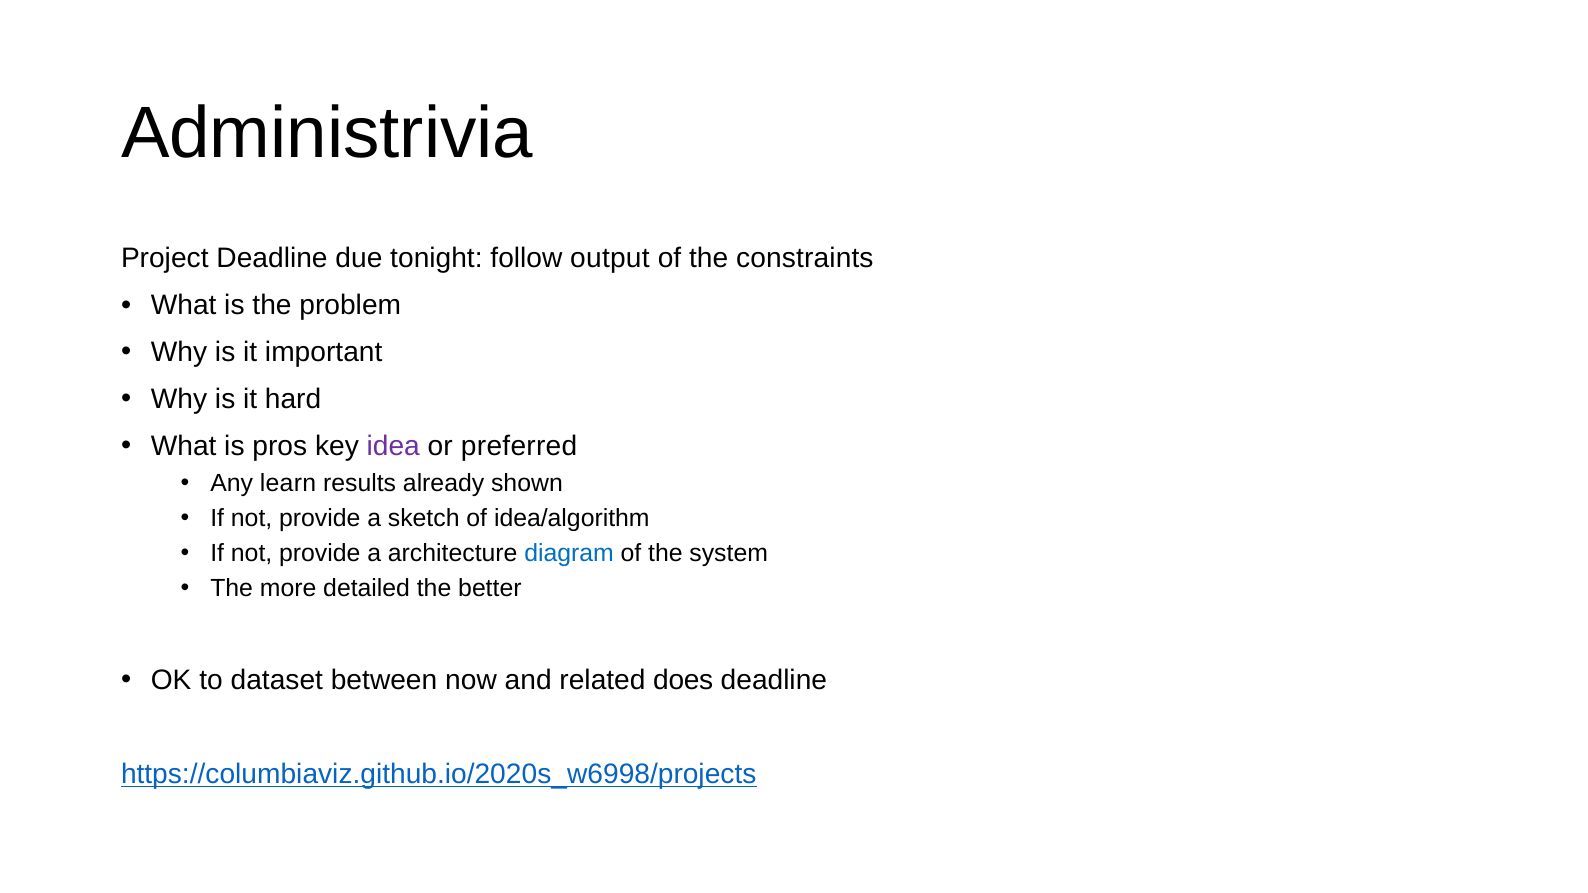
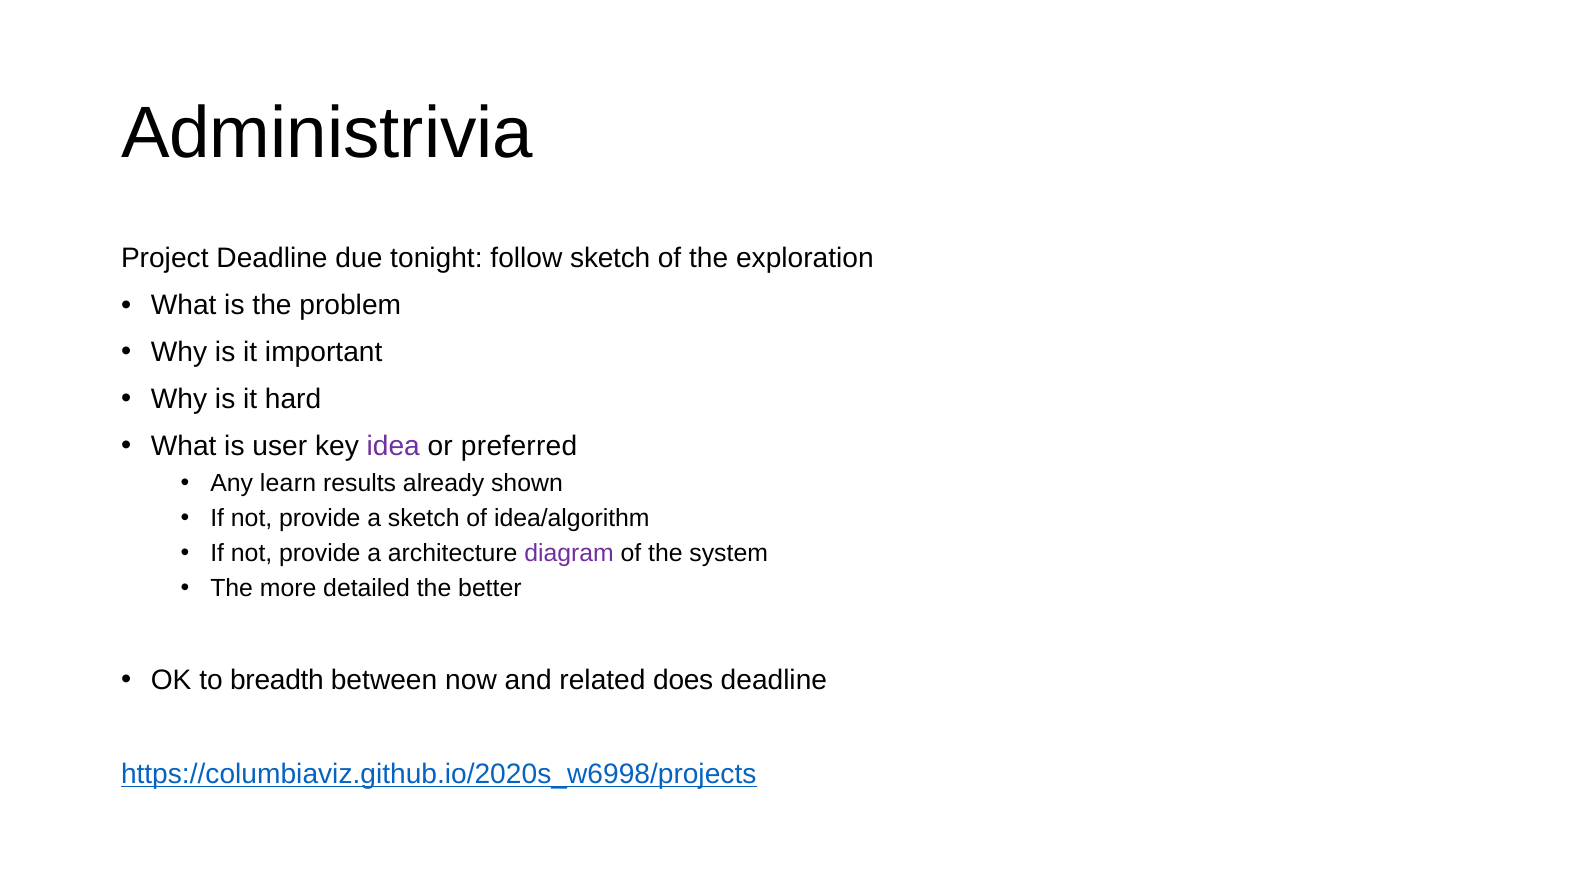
follow output: output -> sketch (610, 259)
constraints: constraints -> exploration (805, 259)
pros: pros -> user (280, 446)
diagram colour: blue -> purple (569, 554)
dataset: dataset -> breadth (277, 681)
